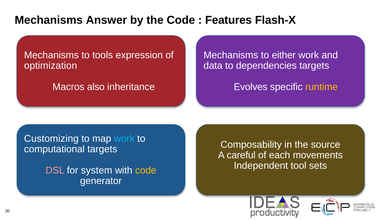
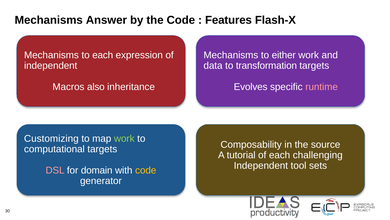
to tools: tools -> each (103, 55)
optimization: optimization -> independent (51, 66)
dependencies: dependencies -> transformation (266, 66)
runtime colour: yellow -> pink (322, 87)
work colour: light blue -> light green (124, 138)
careful: careful -> tutorial (241, 155)
movements: movements -> challenging (318, 155)
system: system -> domain (97, 170)
